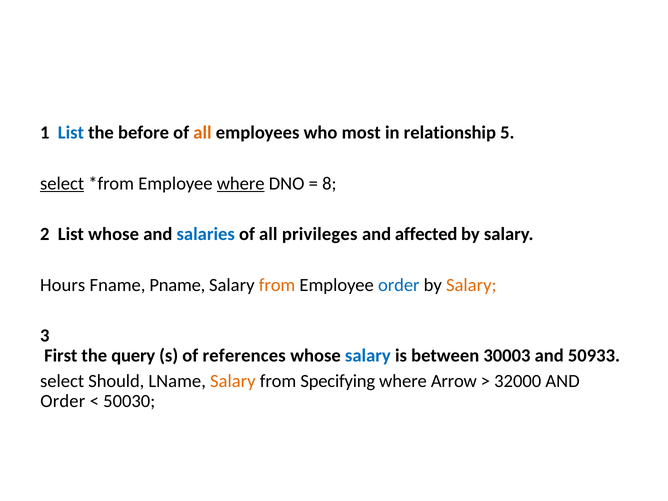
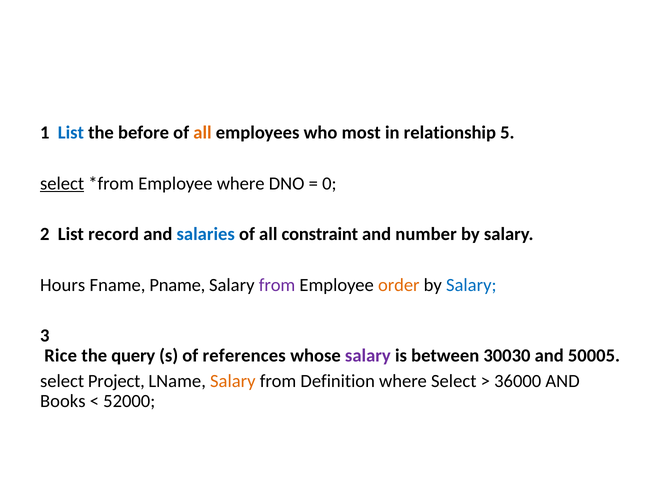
where underline: present -> none (241, 183)
8: 8 -> 0 (329, 183)
List whose: whose -> record (114, 234)
privileges: privileges -> constraint (320, 234)
affected: affected -> number (426, 234)
from colour: orange -> purple (277, 285)
order colour: blue -> orange (399, 285)
Salary colour: orange -> blue (471, 285)
First: First -> Rice (61, 356)
salary colour: blue -> purple (368, 356)
30003: 30003 -> 30030 (507, 356)
50933: 50933 -> 50005 (594, 356)
Should: Should -> Project (116, 381)
Specifying: Specifying -> Definition (338, 381)
where Arrow: Arrow -> Select (454, 381)
32000: 32000 -> 36000 (518, 381)
Order: Order -> Books (63, 401)
50030: 50030 -> 52000 (129, 401)
